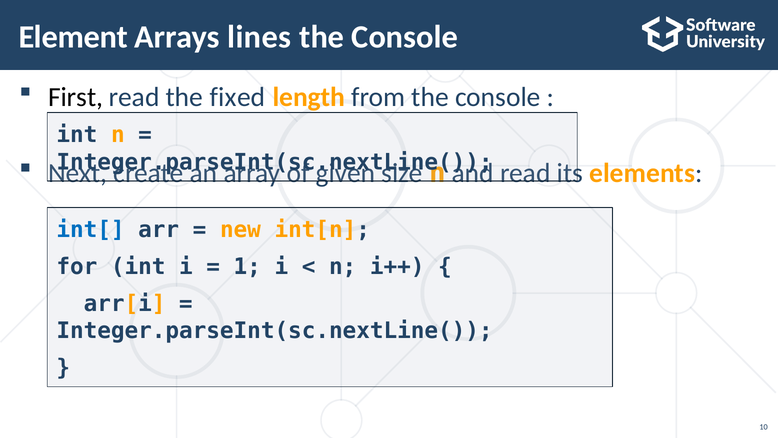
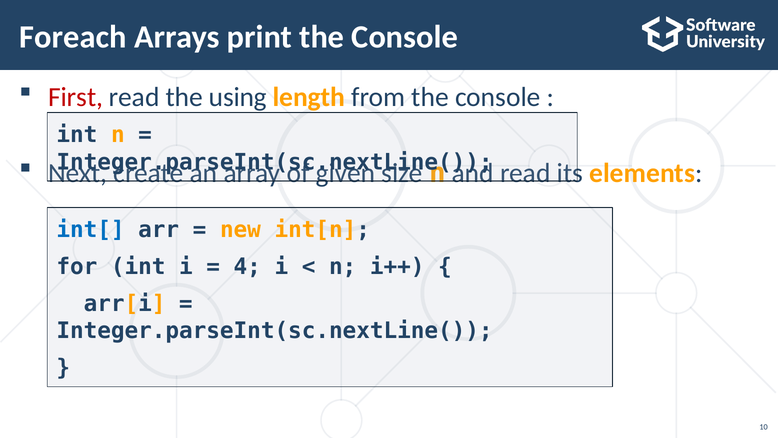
Element: Element -> Foreach (73, 37)
lines: lines -> print (259, 37)
First colour: black -> red (76, 97)
fixed: fixed -> using (238, 97)
1: 1 -> 4 (247, 266)
